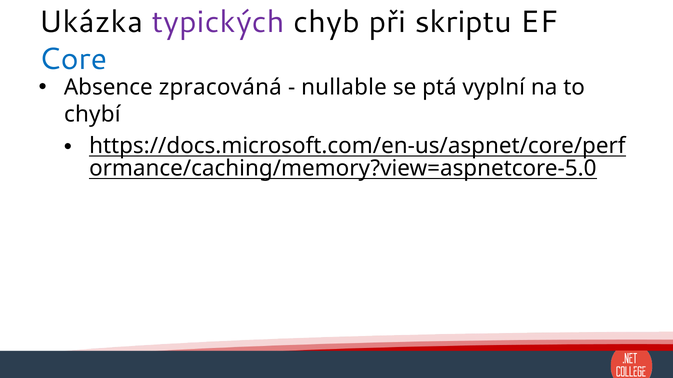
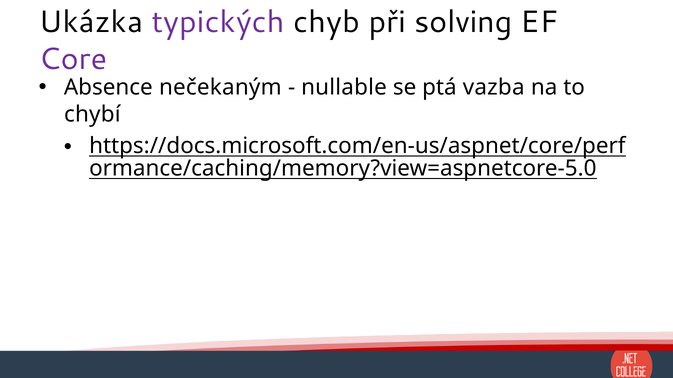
skriptu: skriptu -> solving (463, 22)
Core colour: blue -> purple (73, 59)
zpracováná: zpracováná -> nečekaným (220, 88)
vyplní: vyplní -> vazba (494, 88)
